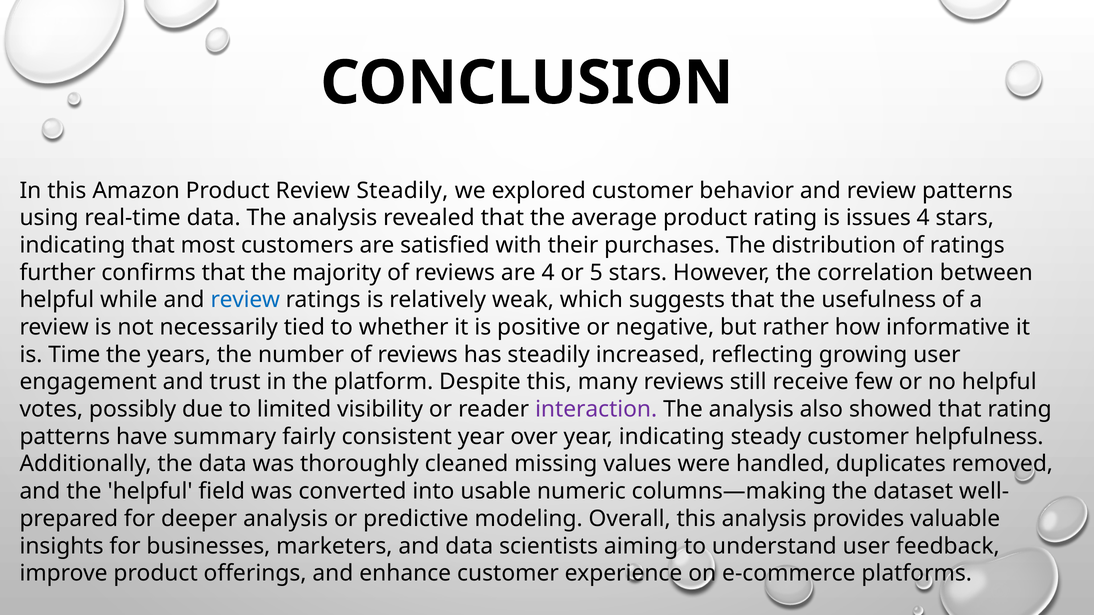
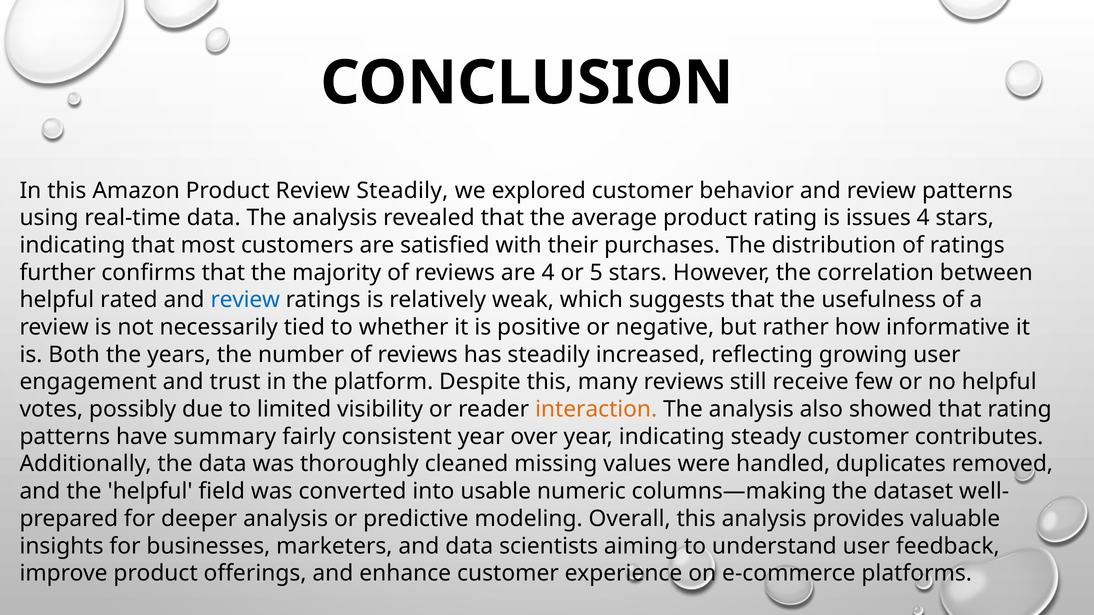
while: while -> rated (129, 300)
Time: Time -> Both (74, 355)
interaction colour: purple -> orange (596, 410)
helpfulness: helpfulness -> contributes (979, 437)
